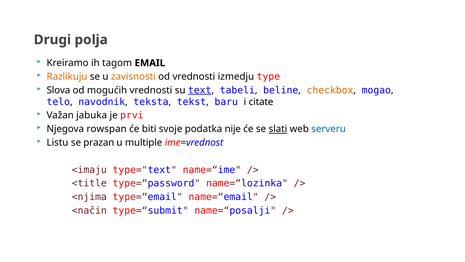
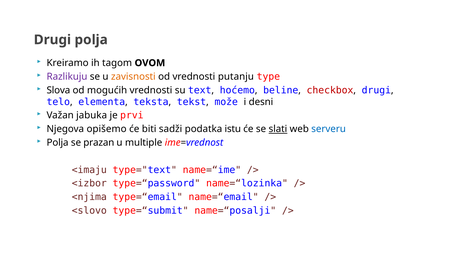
EMAIL: EMAIL -> OVOM (150, 63)
Razlikuju colour: orange -> purple (67, 76)
izmedju: izmedju -> putanju (236, 76)
text underline: present -> none (200, 90)
tabeli: tabeli -> hoćemo (237, 90)
checkbox colour: orange -> red (330, 90)
mogao: mogao -> drugi (376, 90)
navodnik: navodnik -> elementa (102, 102)
baru: baru -> može (226, 102)
citate: citate -> desni (261, 102)
rowspan: rowspan -> opišemo (107, 129)
svoje: svoje -> sadži (171, 129)
nije: nije -> istu (233, 129)
Listu: Listu -> Polja (58, 142)
<title: <title -> <izbor (89, 183)
<način: <način -> <slovo (89, 210)
